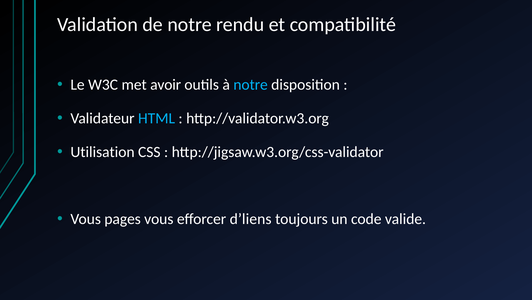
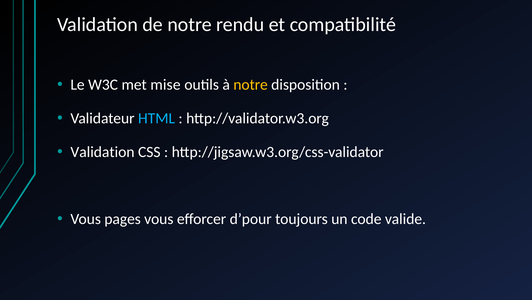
avoir: avoir -> mise (166, 85)
notre colour: light blue -> yellow (251, 85)
Utilisation: Utilisation -> Validation (102, 152)
d’liens: d’liens -> d’pour (251, 219)
